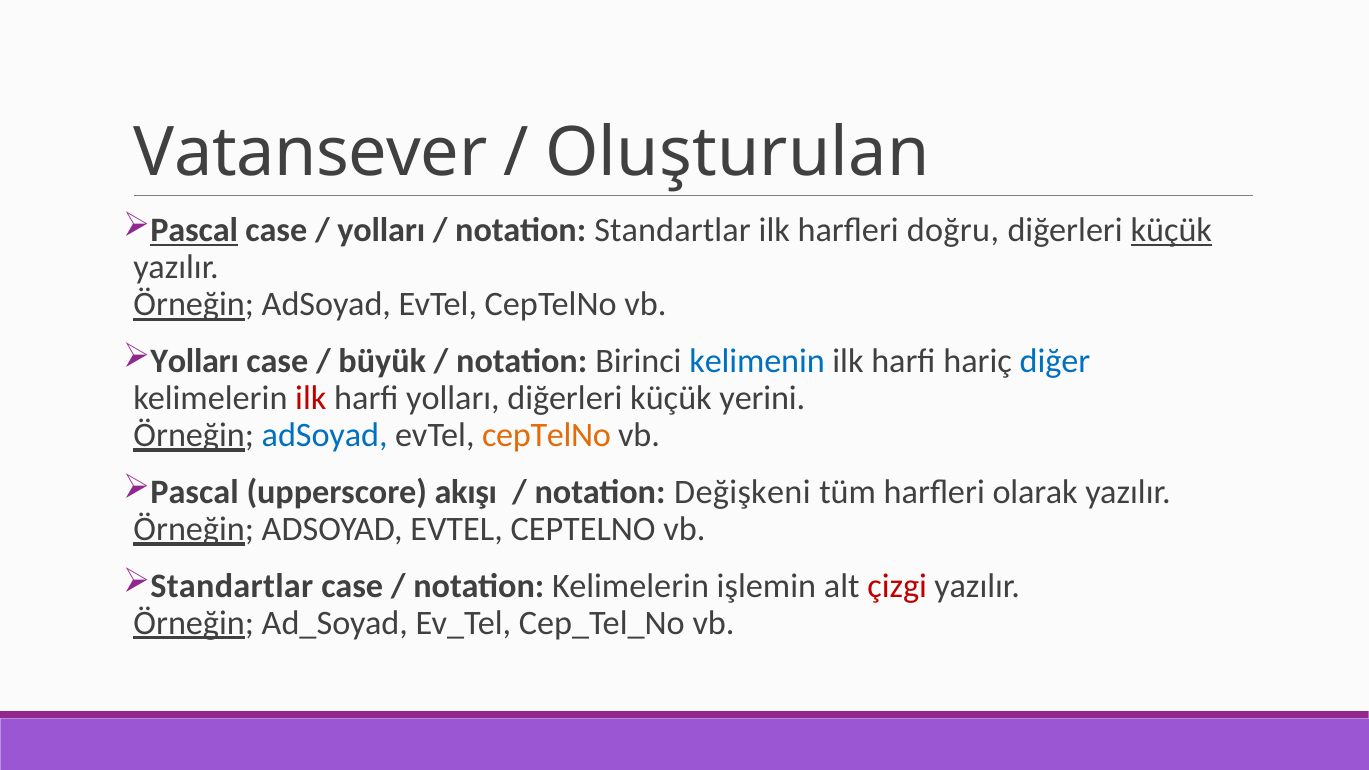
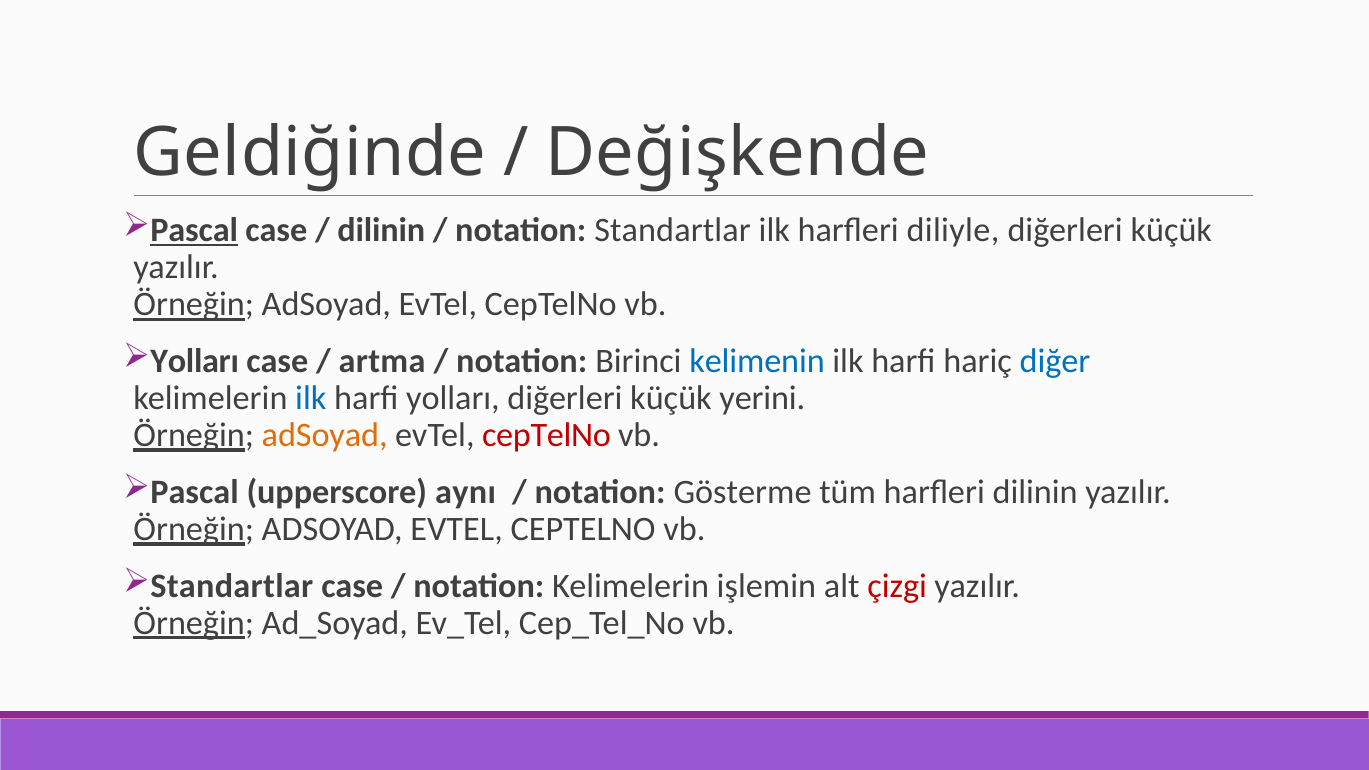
Vatansever: Vatansever -> Geldiğinde (310, 153)
Oluşturulan: Oluşturulan -> Değişkende (737, 153)
yolları: yolları -> dilinin (381, 231)
doğru: doğru -> diliyle (953, 231)
küçük underline: present -> none (1171, 231)
büyük: büyük -> artma (382, 361)
ilk colour: red -> blue (311, 398)
adSoyad colour: blue -> orange (325, 435)
cepTelNo colour: orange -> red (546, 435)
akışı: akışı -> aynı (465, 492)
Değişkeni: Değişkeni -> Gösterme (743, 492)
harfleri olarak: olarak -> dilinin (1035, 492)
